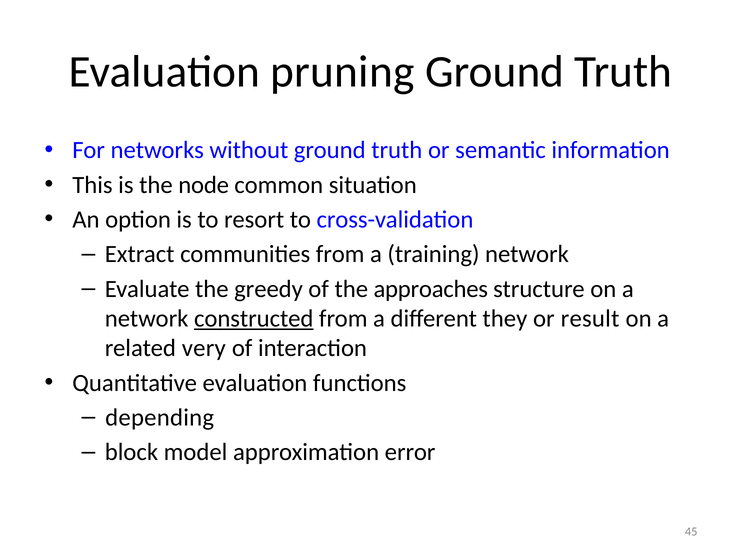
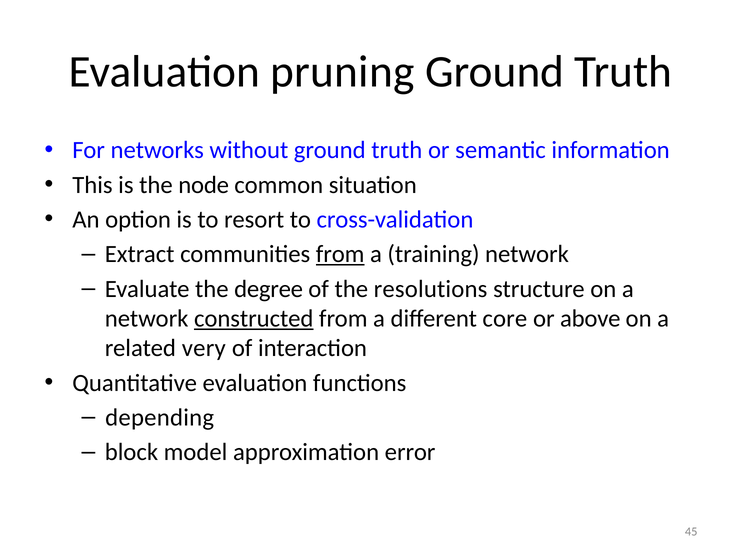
from underline: none -> present (340, 254)
greedy: greedy -> degree (269, 289)
approaches: approaches -> resolutions (431, 289)
they: they -> core (505, 318)
result: result -> above (590, 318)
